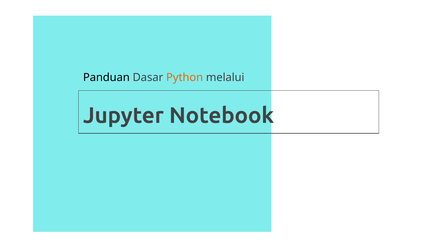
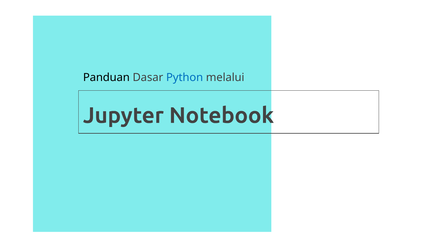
Python colour: orange -> blue (185, 77)
